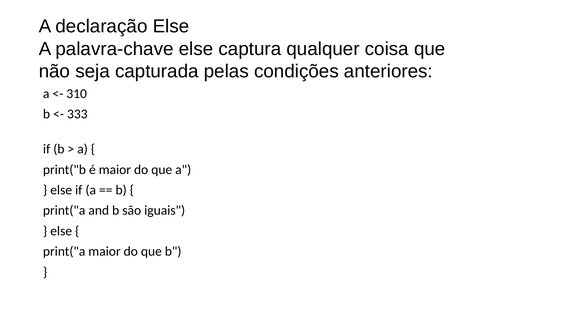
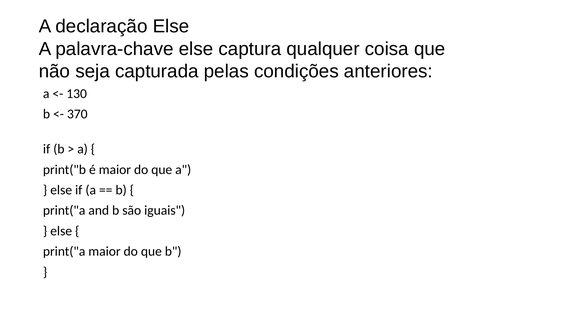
310: 310 -> 130 (77, 94)
333: 333 -> 370 (77, 114)
